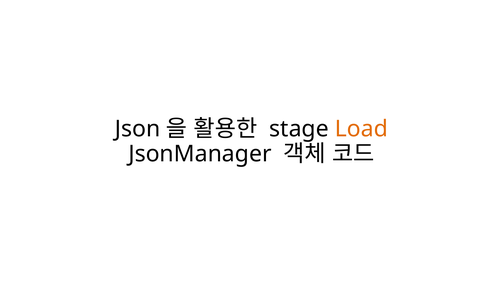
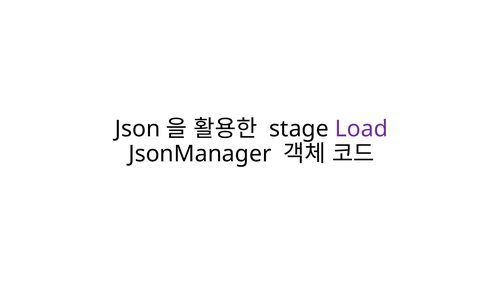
Load colour: orange -> purple (361, 129)
